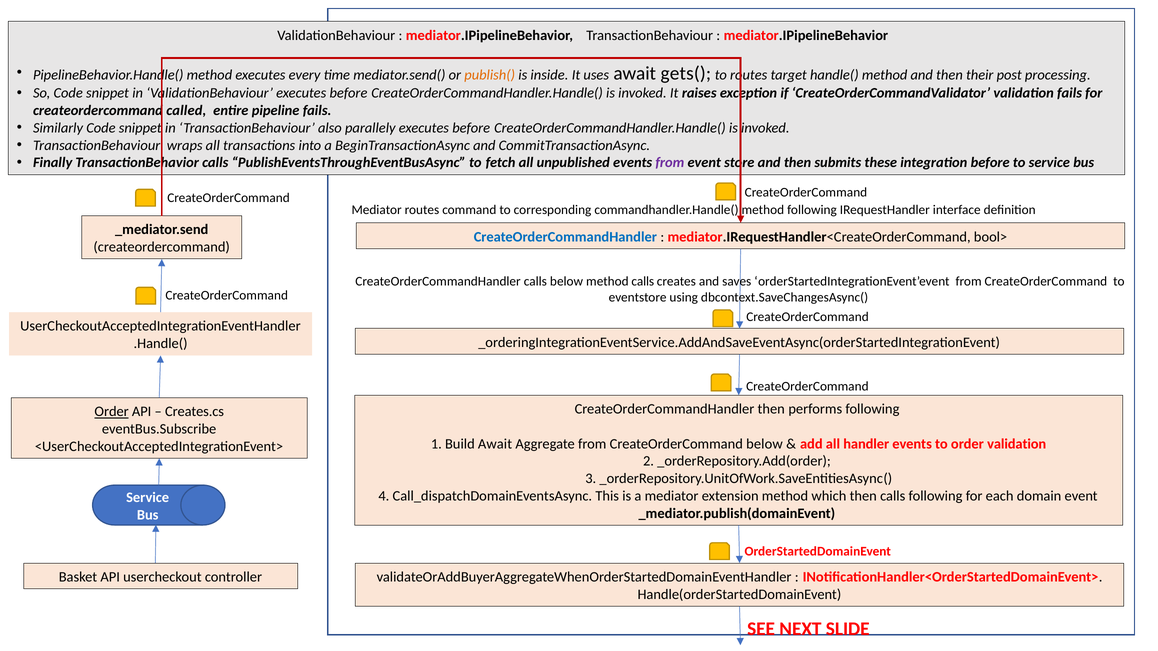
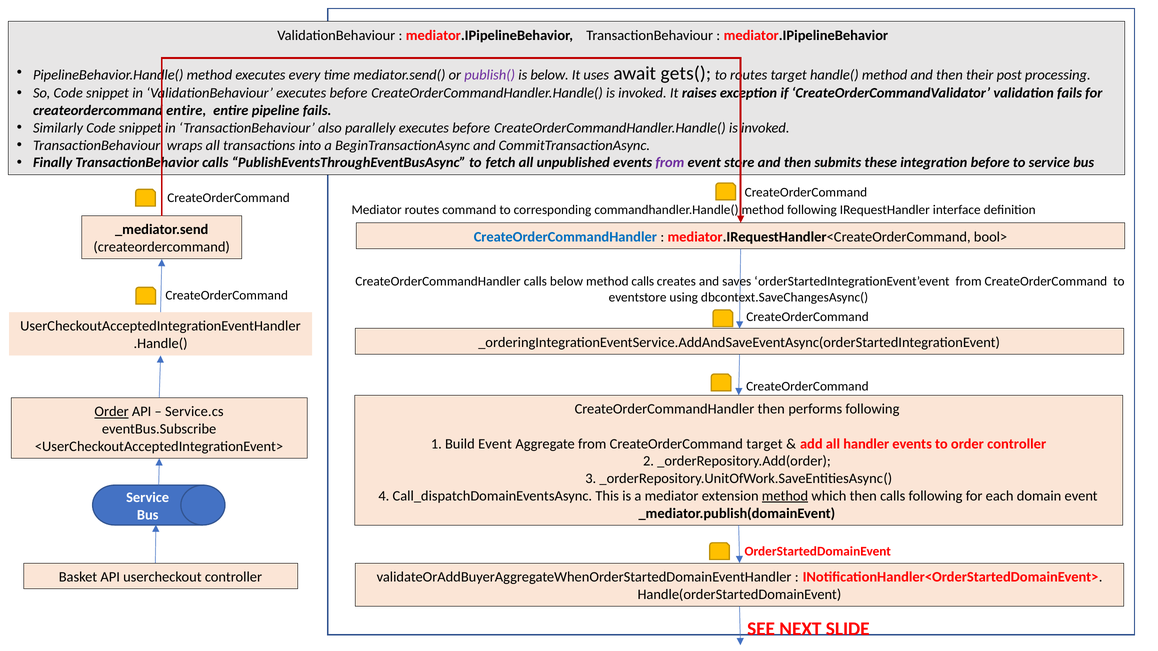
publish( colour: orange -> purple (490, 75)
is inside: inside -> below (550, 75)
createordercommand called: called -> entire (186, 111)
Creates.cs: Creates.cs -> Service.cs (194, 412)
Build Await: Await -> Event (495, 444)
CreateOrderCommand below: below -> target (764, 444)
order validation: validation -> controller (1017, 444)
method underline: none -> present (785, 496)
